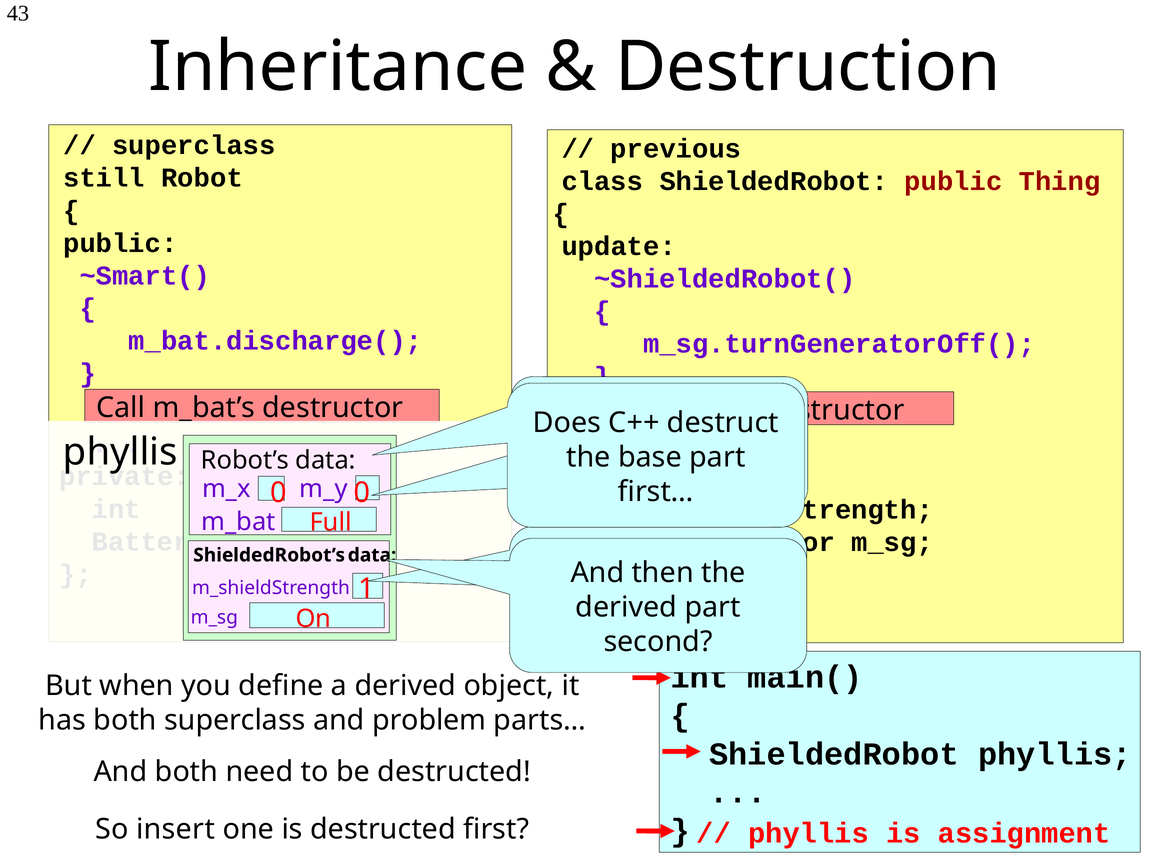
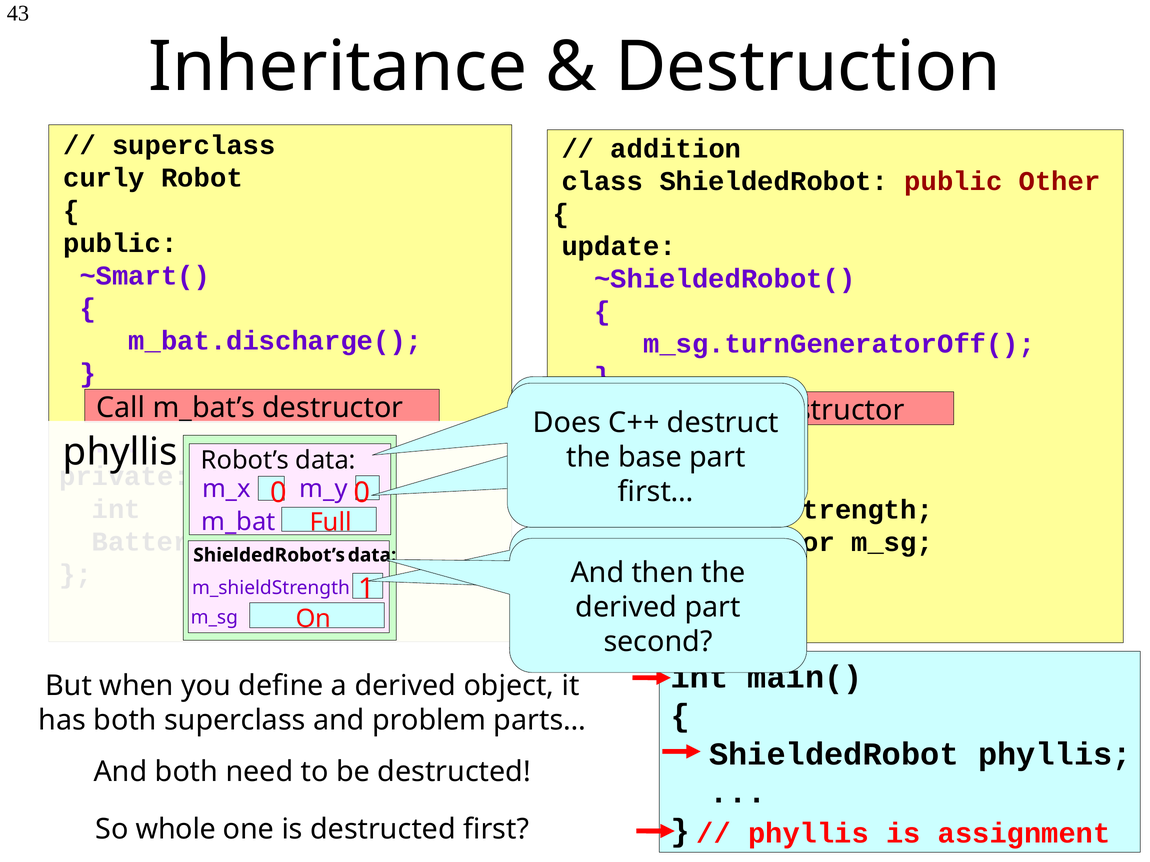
previous: previous -> addition (676, 149)
still: still -> curly (104, 178)
Thing: Thing -> Other (1060, 181)
insert: insert -> whole (176, 830)
